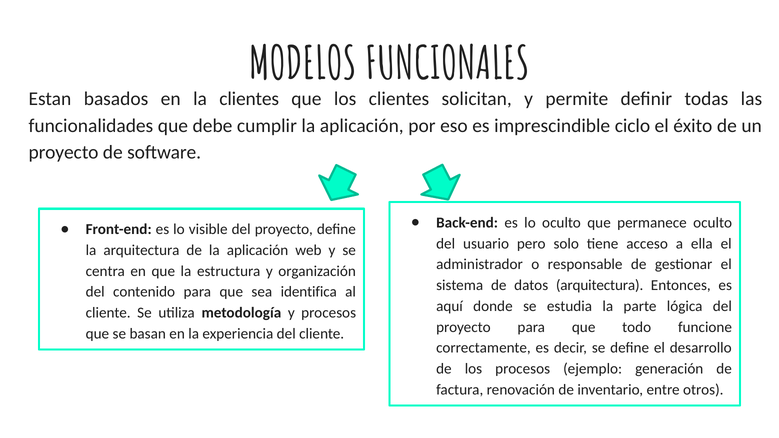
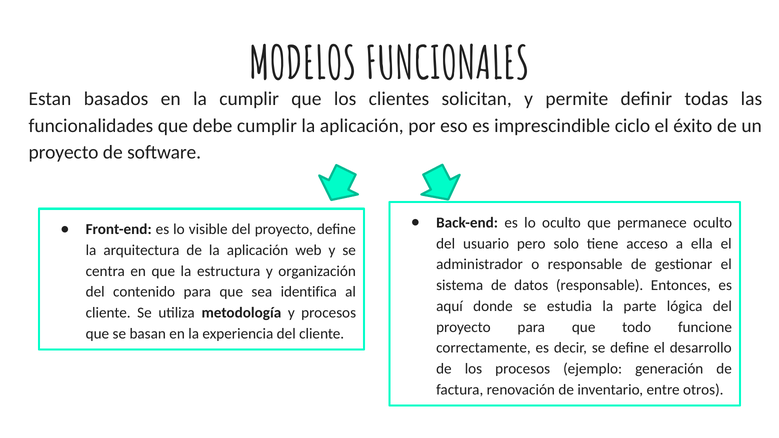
la clientes: clientes -> cumplir (249, 99)
datos arquitectura: arquitectura -> responsable (600, 285)
